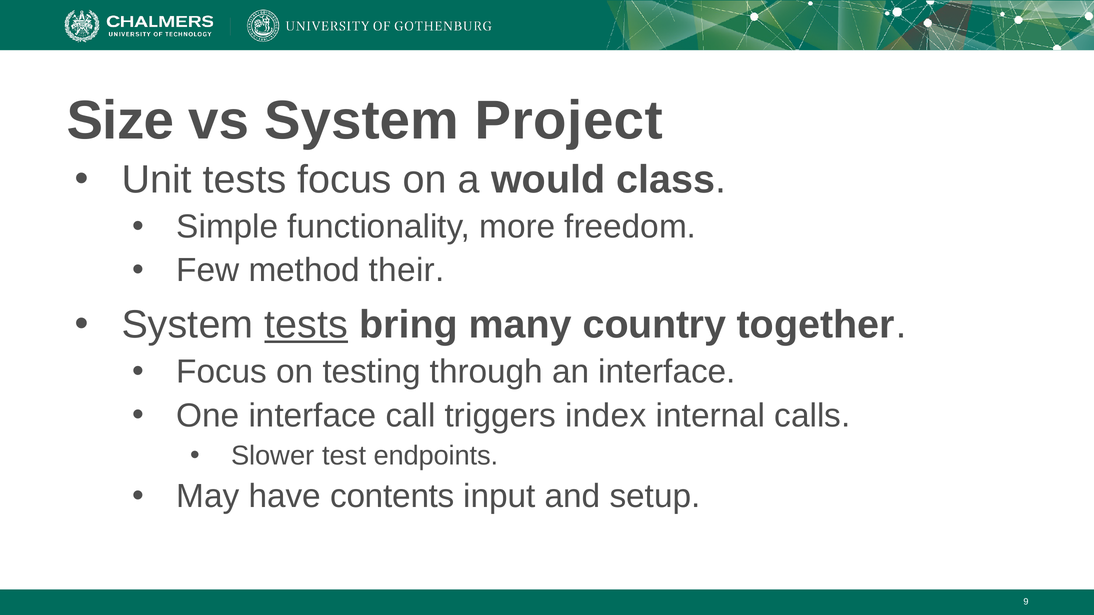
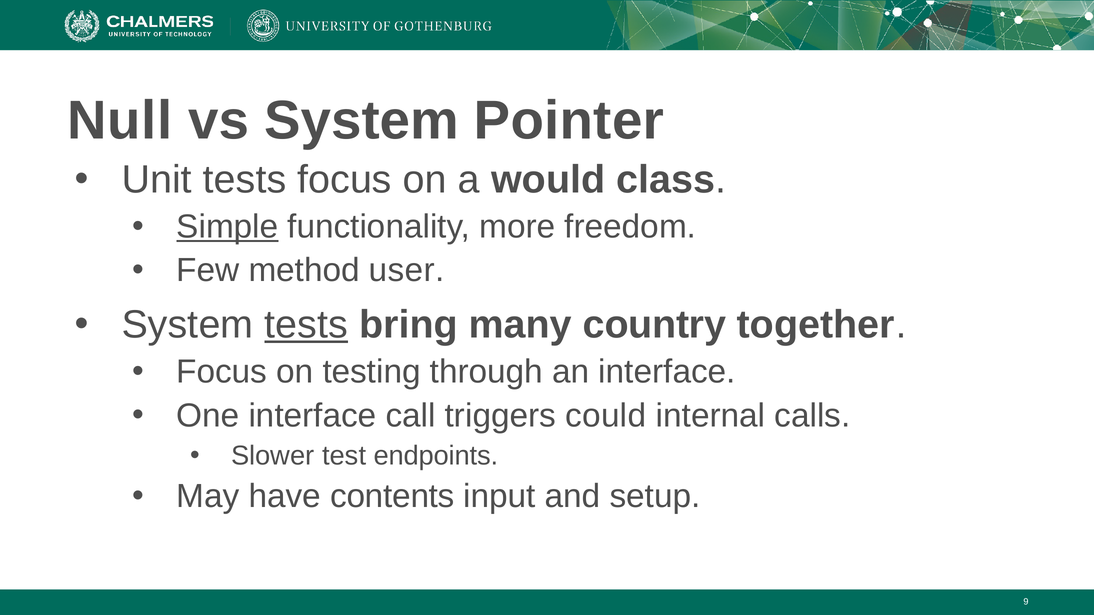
Size: Size -> Null (120, 121)
Project: Project -> Pointer (569, 121)
Simple underline: none -> present (227, 227)
their: their -> user (407, 271)
index: index -> could (606, 416)
